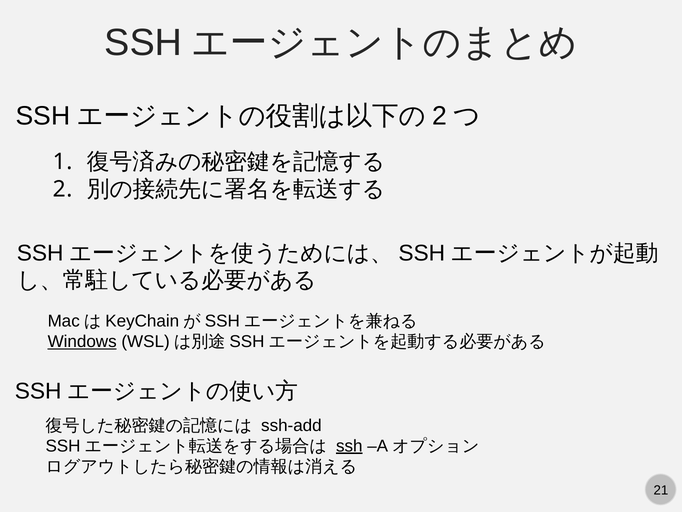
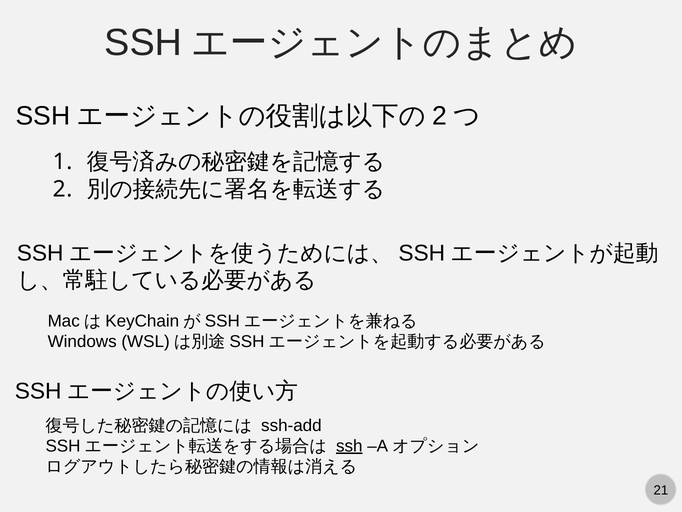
Windows underline: present -> none (82, 341)
